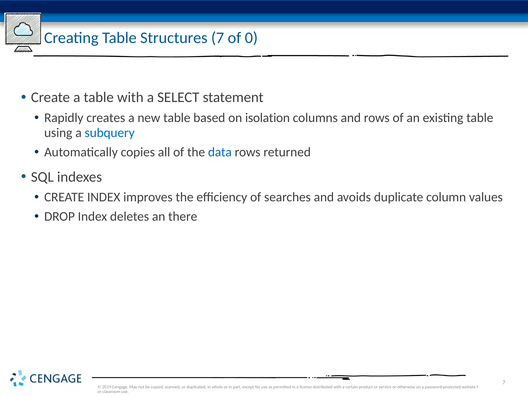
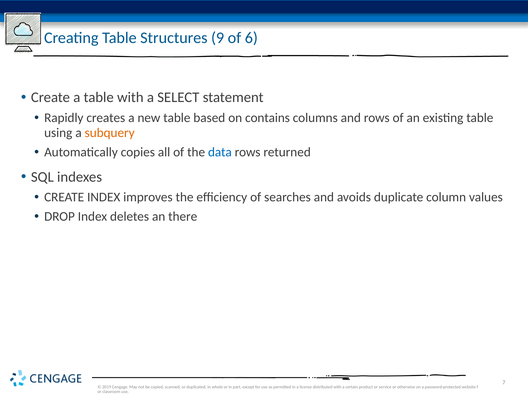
Structures 7: 7 -> 9 (218, 38)
0: 0 -> 6 (251, 38)
isolation: isolation -> contains (267, 118)
subquery colour: blue -> orange (110, 133)
